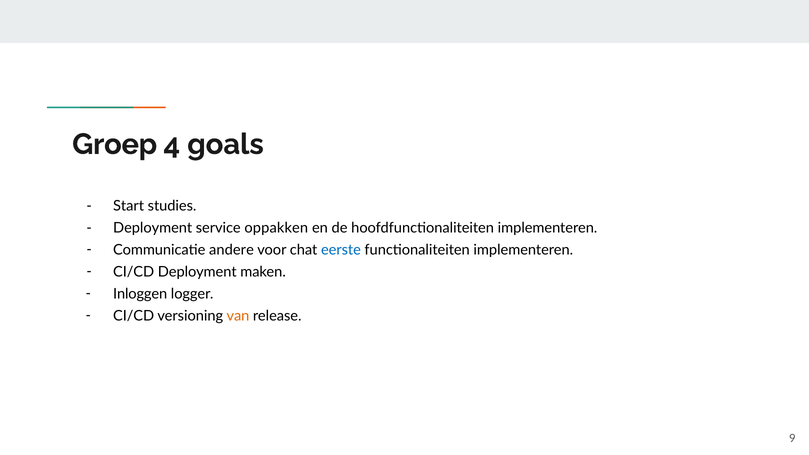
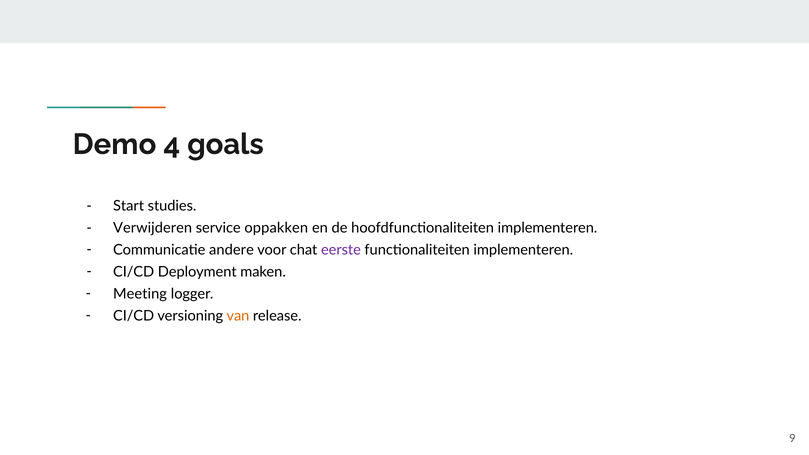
Groep: Groep -> Demo (114, 144)
Deployment: Deployment -> Verwijderen (153, 228)
eerste colour: blue -> purple (341, 250)
Inloggen: Inloggen -> Meeting (140, 294)
